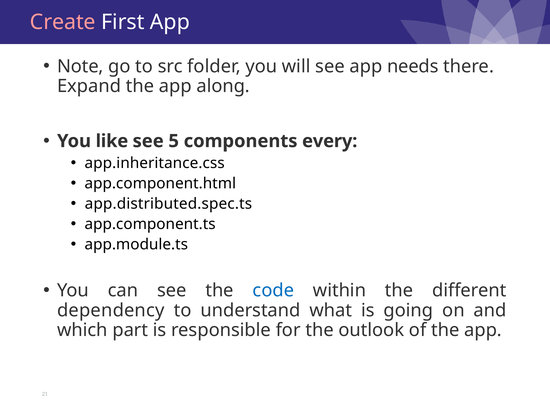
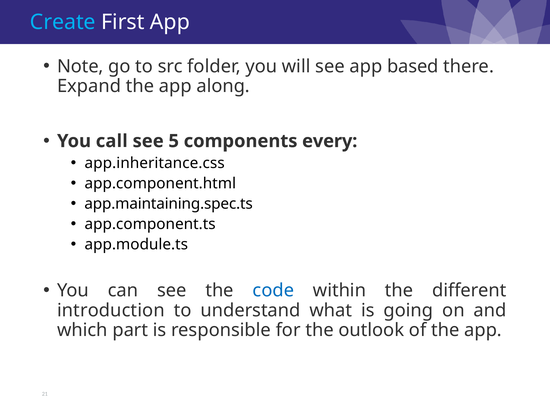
Create colour: pink -> light blue (63, 22)
needs: needs -> based (413, 66)
like: like -> call (112, 141)
app.distributed.spec.ts: app.distributed.spec.ts -> app.maintaining.spec.ts (169, 204)
dependency: dependency -> introduction (111, 310)
